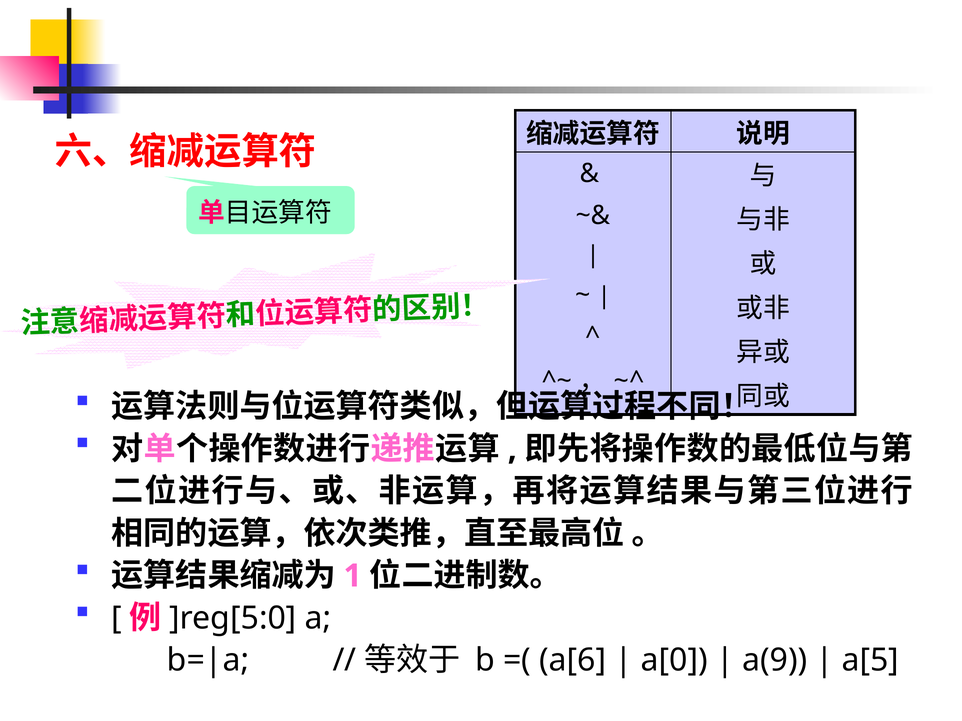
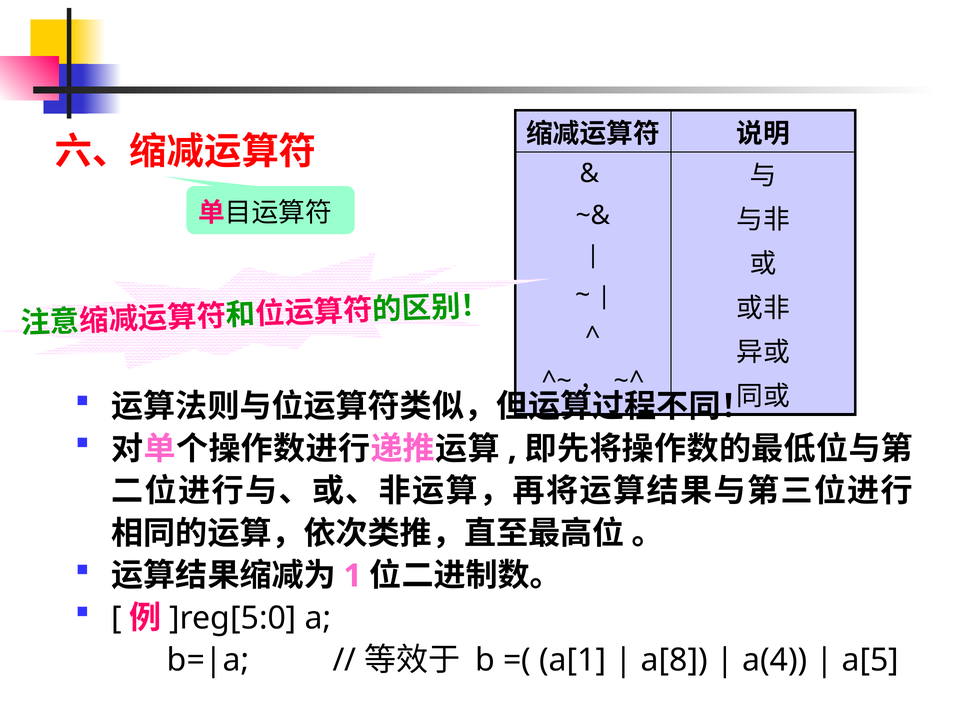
a[6: a[6 -> a[1 (573, 661)
a[0: a[0 -> a[8 (674, 661)
a(9: a(9 -> a(4 (775, 661)
